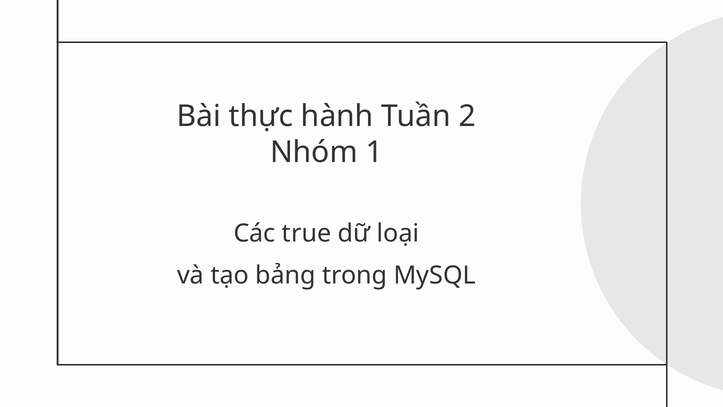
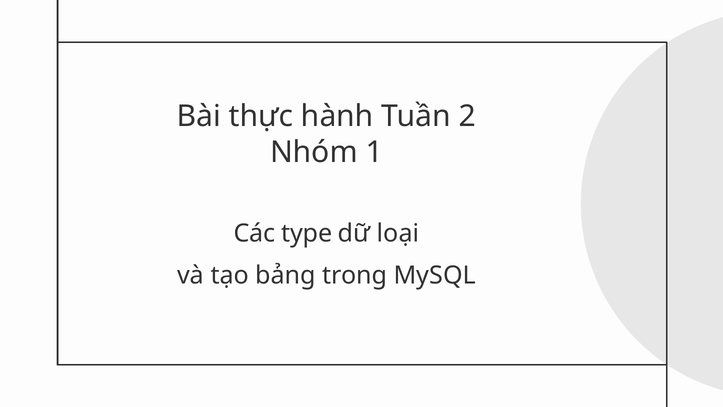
true: true -> type (307, 233)
